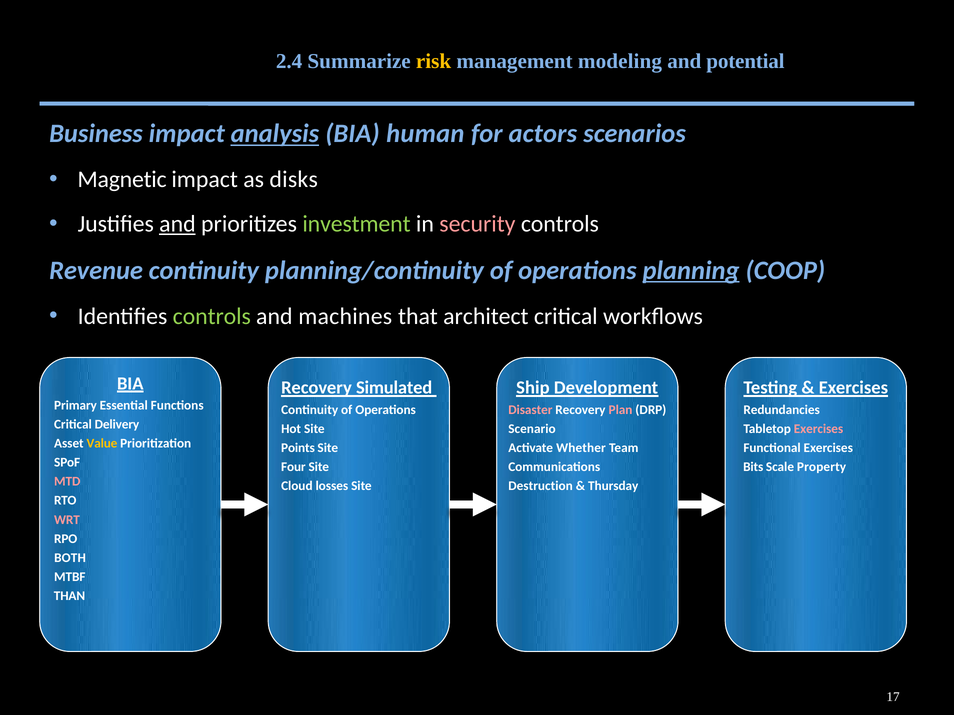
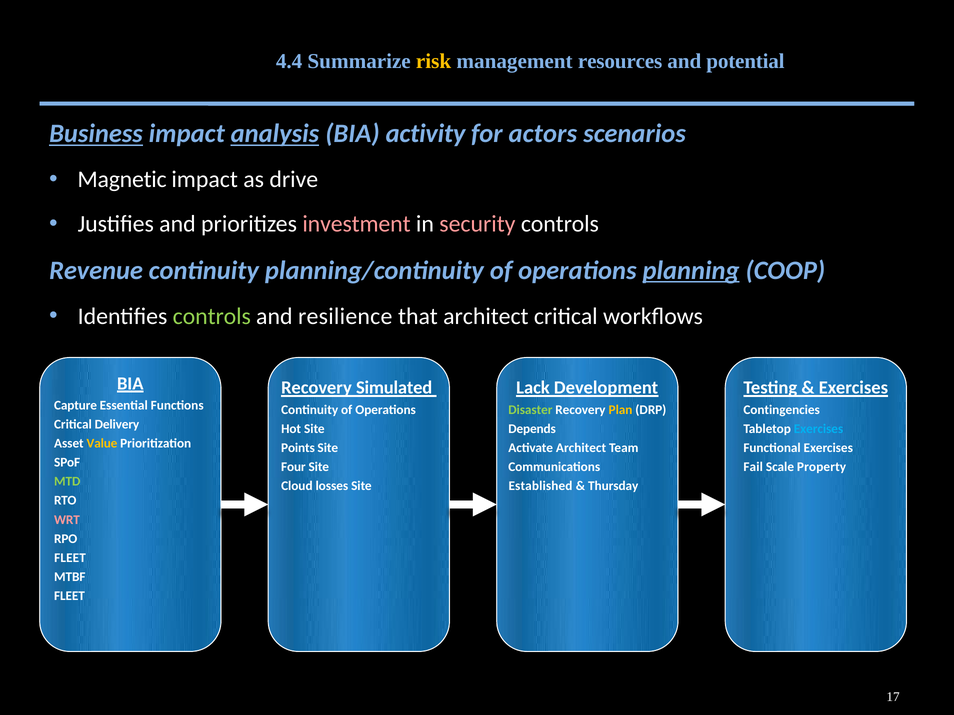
2.4: 2.4 -> 4.4 (289, 61)
modeling: modeling -> resources (620, 61)
Business underline: none -> present (96, 134)
human: human -> activity (426, 134)
disks: disks -> drive (294, 180)
and underline: present -> none (177, 224)
investment colour: light green -> pink (356, 224)
machines: machines -> resilience (345, 316)
Ship: Ship -> Lack (533, 388)
Primary: Primary -> Capture (75, 406)
Disaster colour: pink -> light green (530, 410)
Plan colour: pink -> yellow (621, 410)
Redundancies: Redundancies -> Contingencies (782, 410)
Scenario: Scenario -> Depends (532, 429)
Exercises colour: pink -> light blue (818, 429)
Activate Whether: Whether -> Architect (581, 448)
Bits: Bits -> Fail (753, 467)
MTD colour: pink -> light green (67, 482)
Destruction: Destruction -> Established (540, 486)
BOTH: BOTH -> FLEET (70, 558)
THAN: THAN -> FLEET (69, 596)
